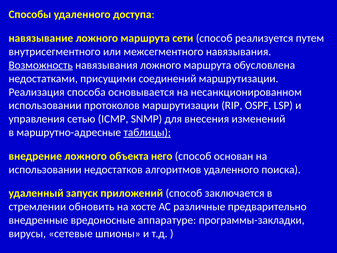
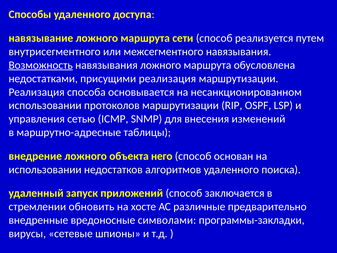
присущими соединений: соединений -> реализация (167, 78)
таблицы underline: present -> none (147, 132)
аппаратуре: аппаратуре -> символами (167, 220)
